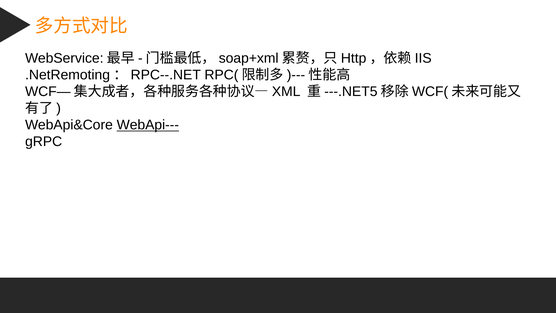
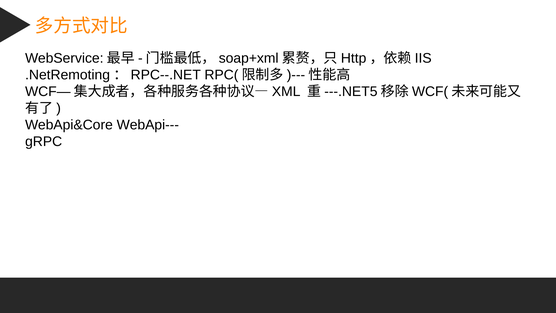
WebApi--- underline: present -> none (148, 125)
